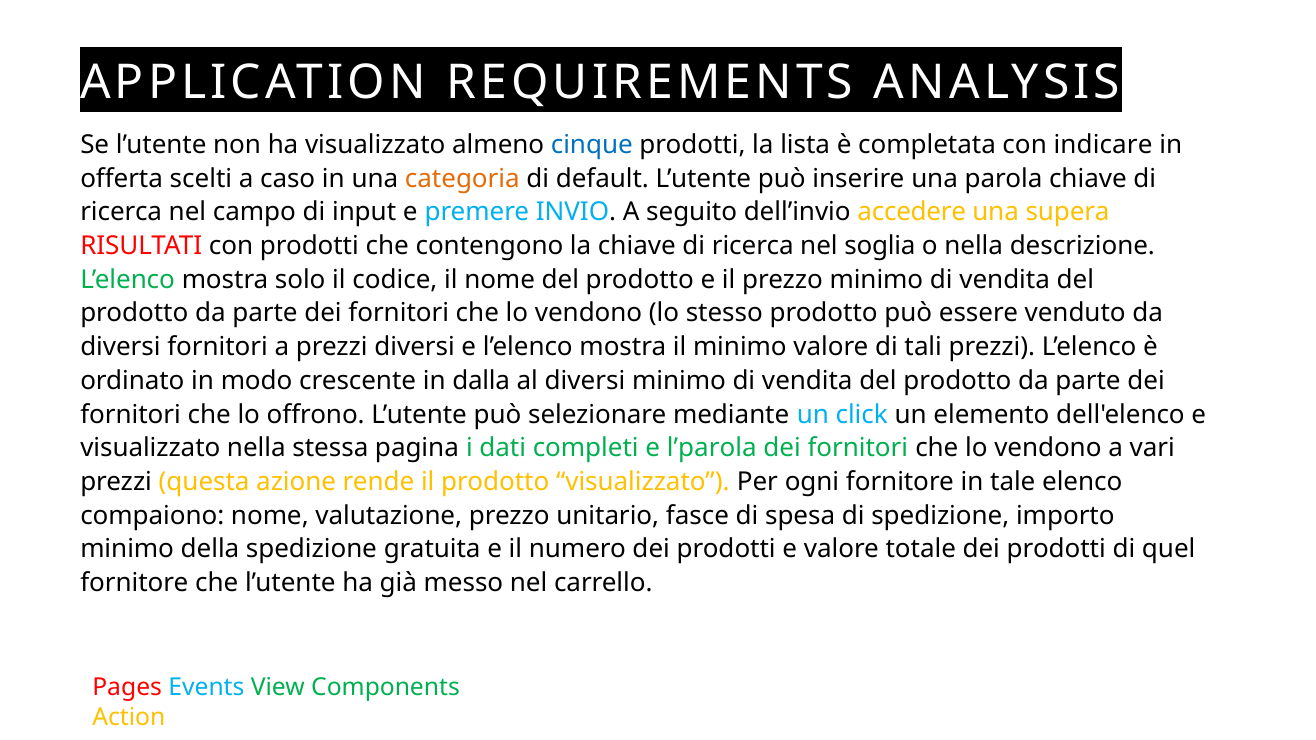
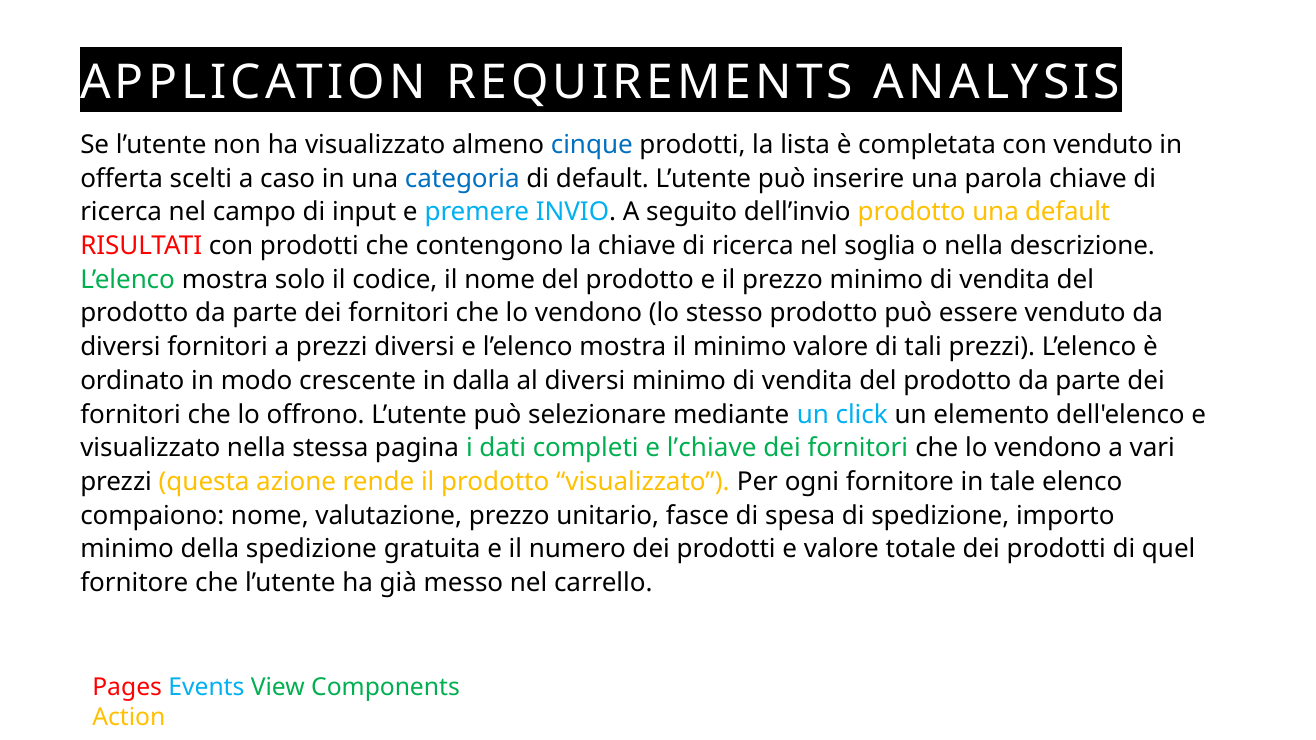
con indicare: indicare -> venduto (1103, 145)
categoria colour: orange -> blue (462, 179)
dell’invio accedere: accedere -> prodotto (912, 212)
una supera: supera -> default (1068, 212)
l’parola: l’parola -> l’chiave (712, 448)
